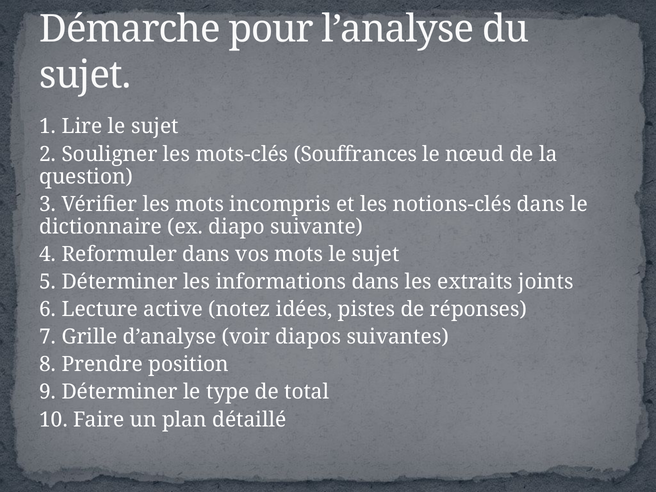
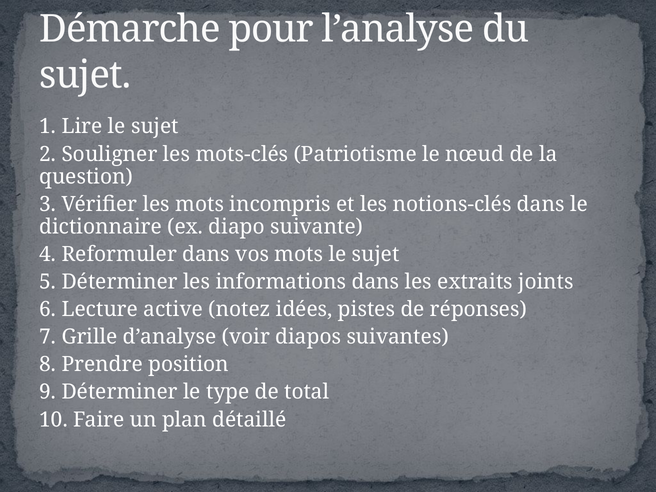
Souffrances: Souffrances -> Patriotisme (355, 154)
